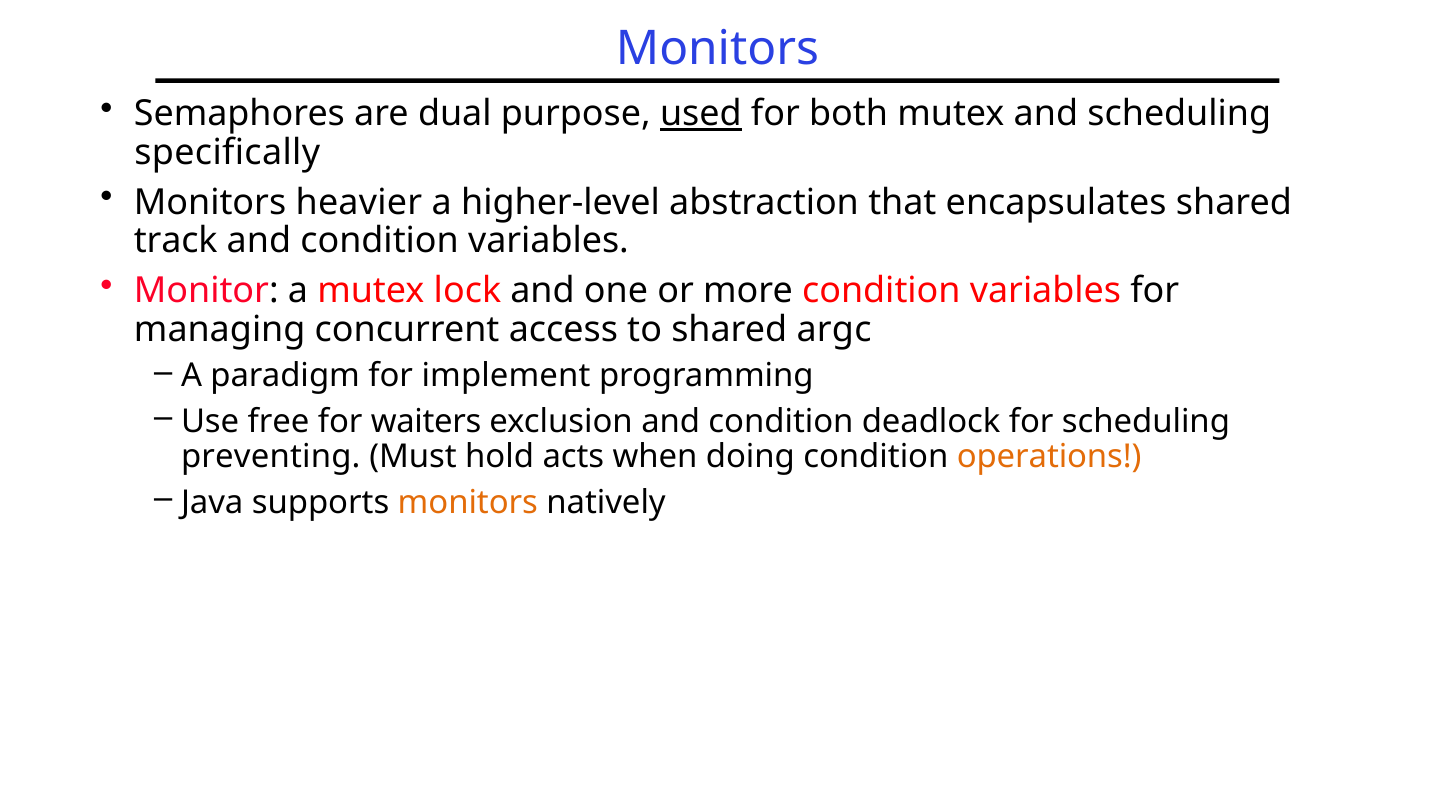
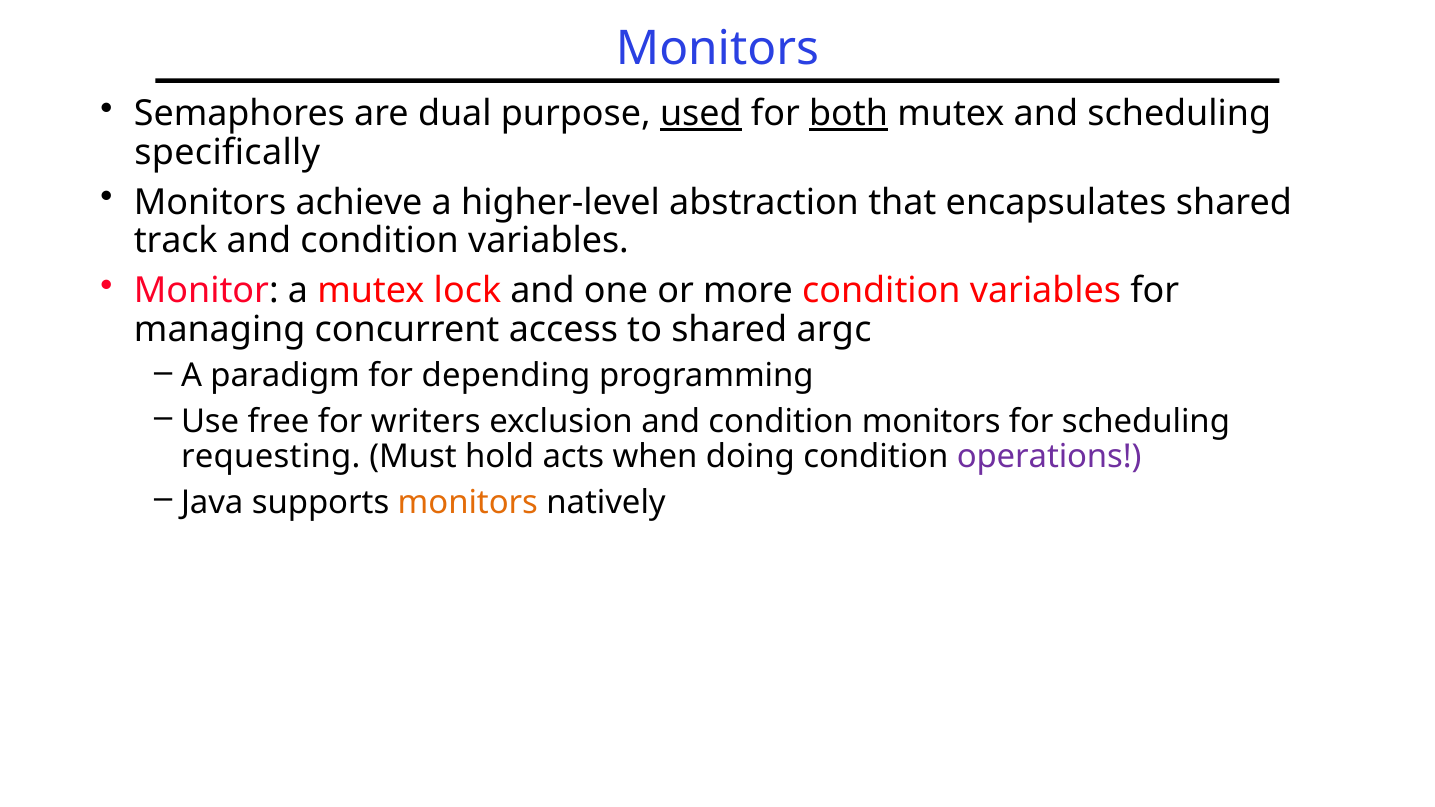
both underline: none -> present (849, 114)
heavier: heavier -> achieve (359, 202)
implement: implement -> depending (506, 376)
waiters: waiters -> writers (426, 422)
condition deadlock: deadlock -> monitors (931, 422)
preventing: preventing -> requesting (271, 457)
operations colour: orange -> purple (1049, 457)
